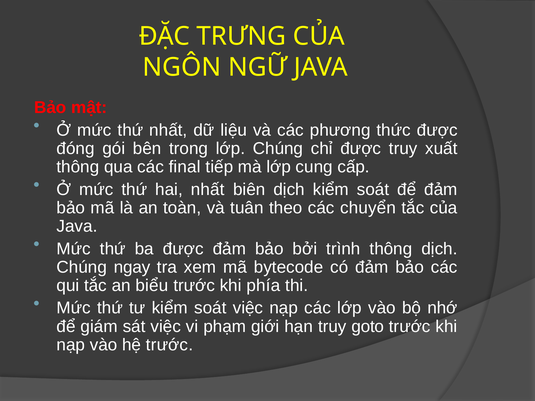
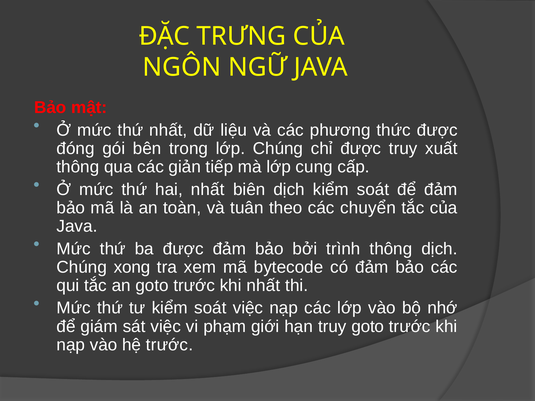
final: final -> giản (185, 167)
ngay: ngay -> xong (132, 267)
an biểu: biểu -> goto (152, 286)
khi phía: phía -> nhất (263, 286)
